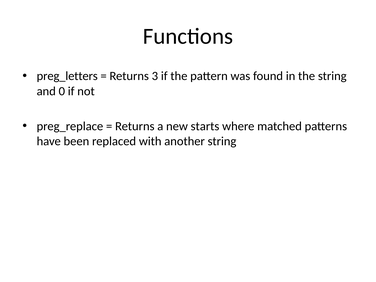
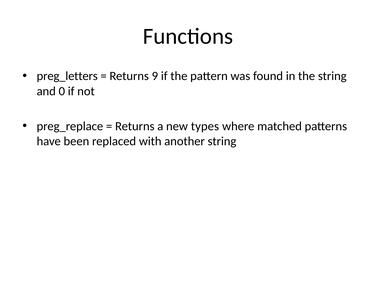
3: 3 -> 9 (155, 76)
starts: starts -> types (205, 126)
